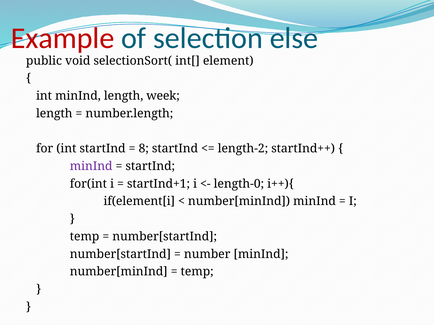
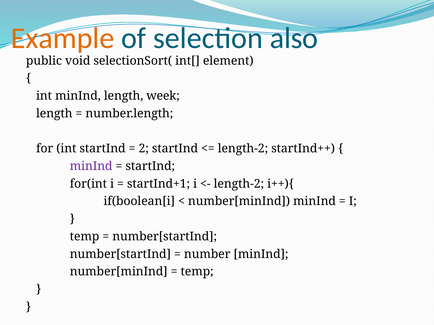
Example colour: red -> orange (63, 38)
else: else -> also (294, 38)
8: 8 -> 2 (144, 149)
length-0: length-0 -> length-2 (239, 184)
if(element[i: if(element[i -> if(boolean[i (139, 202)
